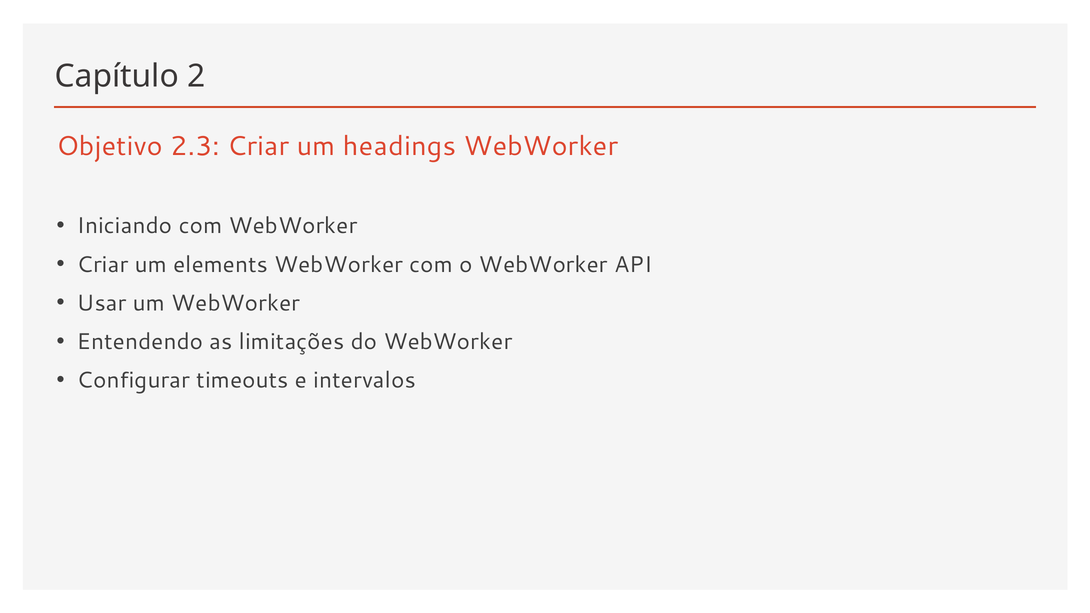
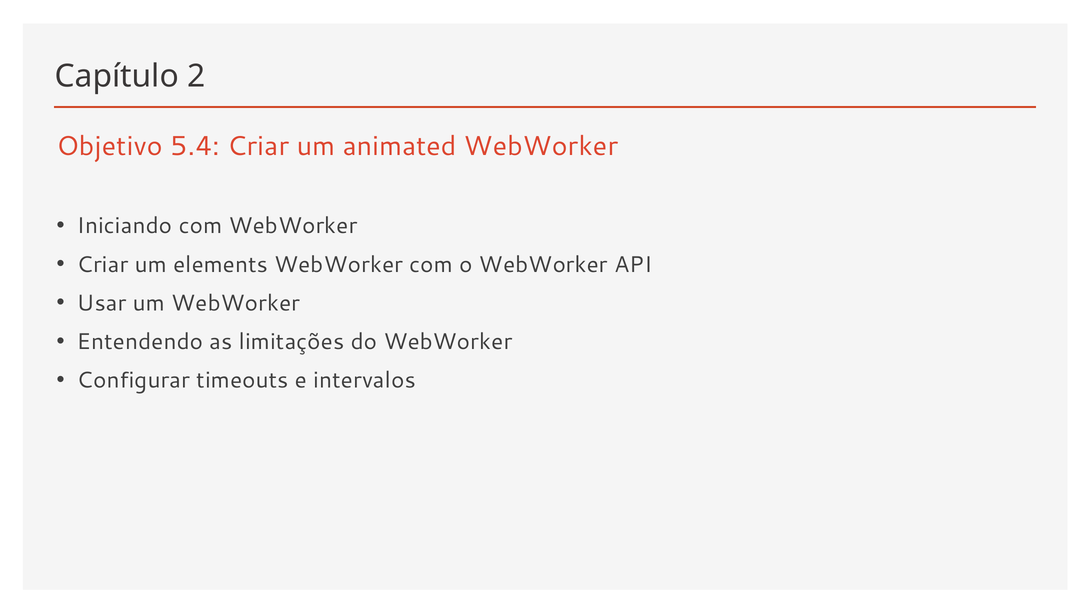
2.3: 2.3 -> 5.4 (195, 146)
headings: headings -> animated (400, 146)
